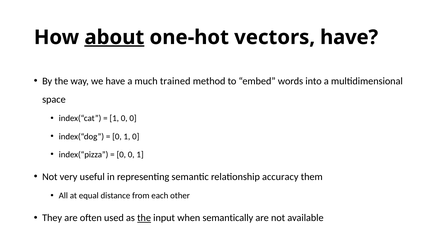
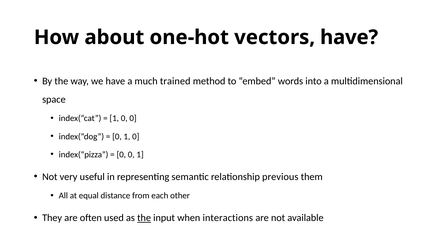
about underline: present -> none (114, 37)
accuracy: accuracy -> previous (280, 177)
semantically: semantically -> interactions (228, 218)
